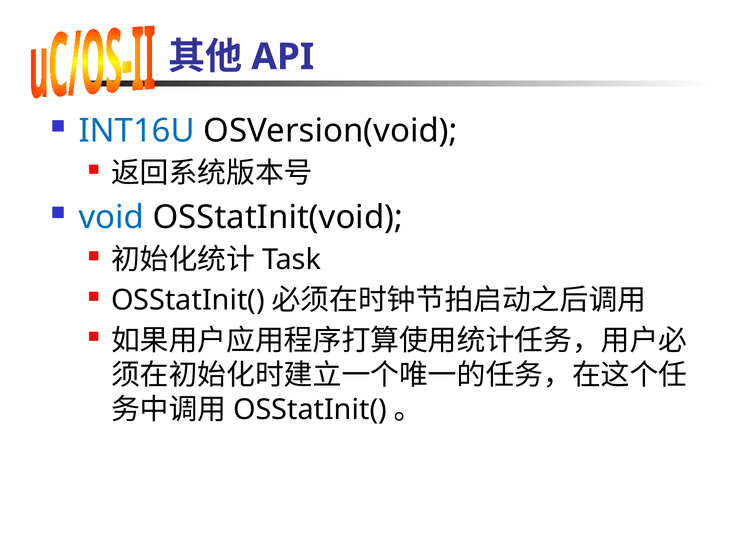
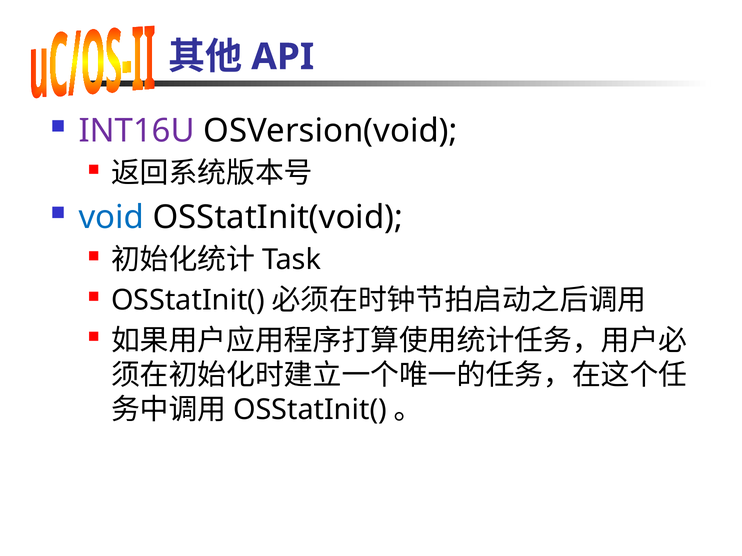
INT16U colour: blue -> purple (137, 131)
